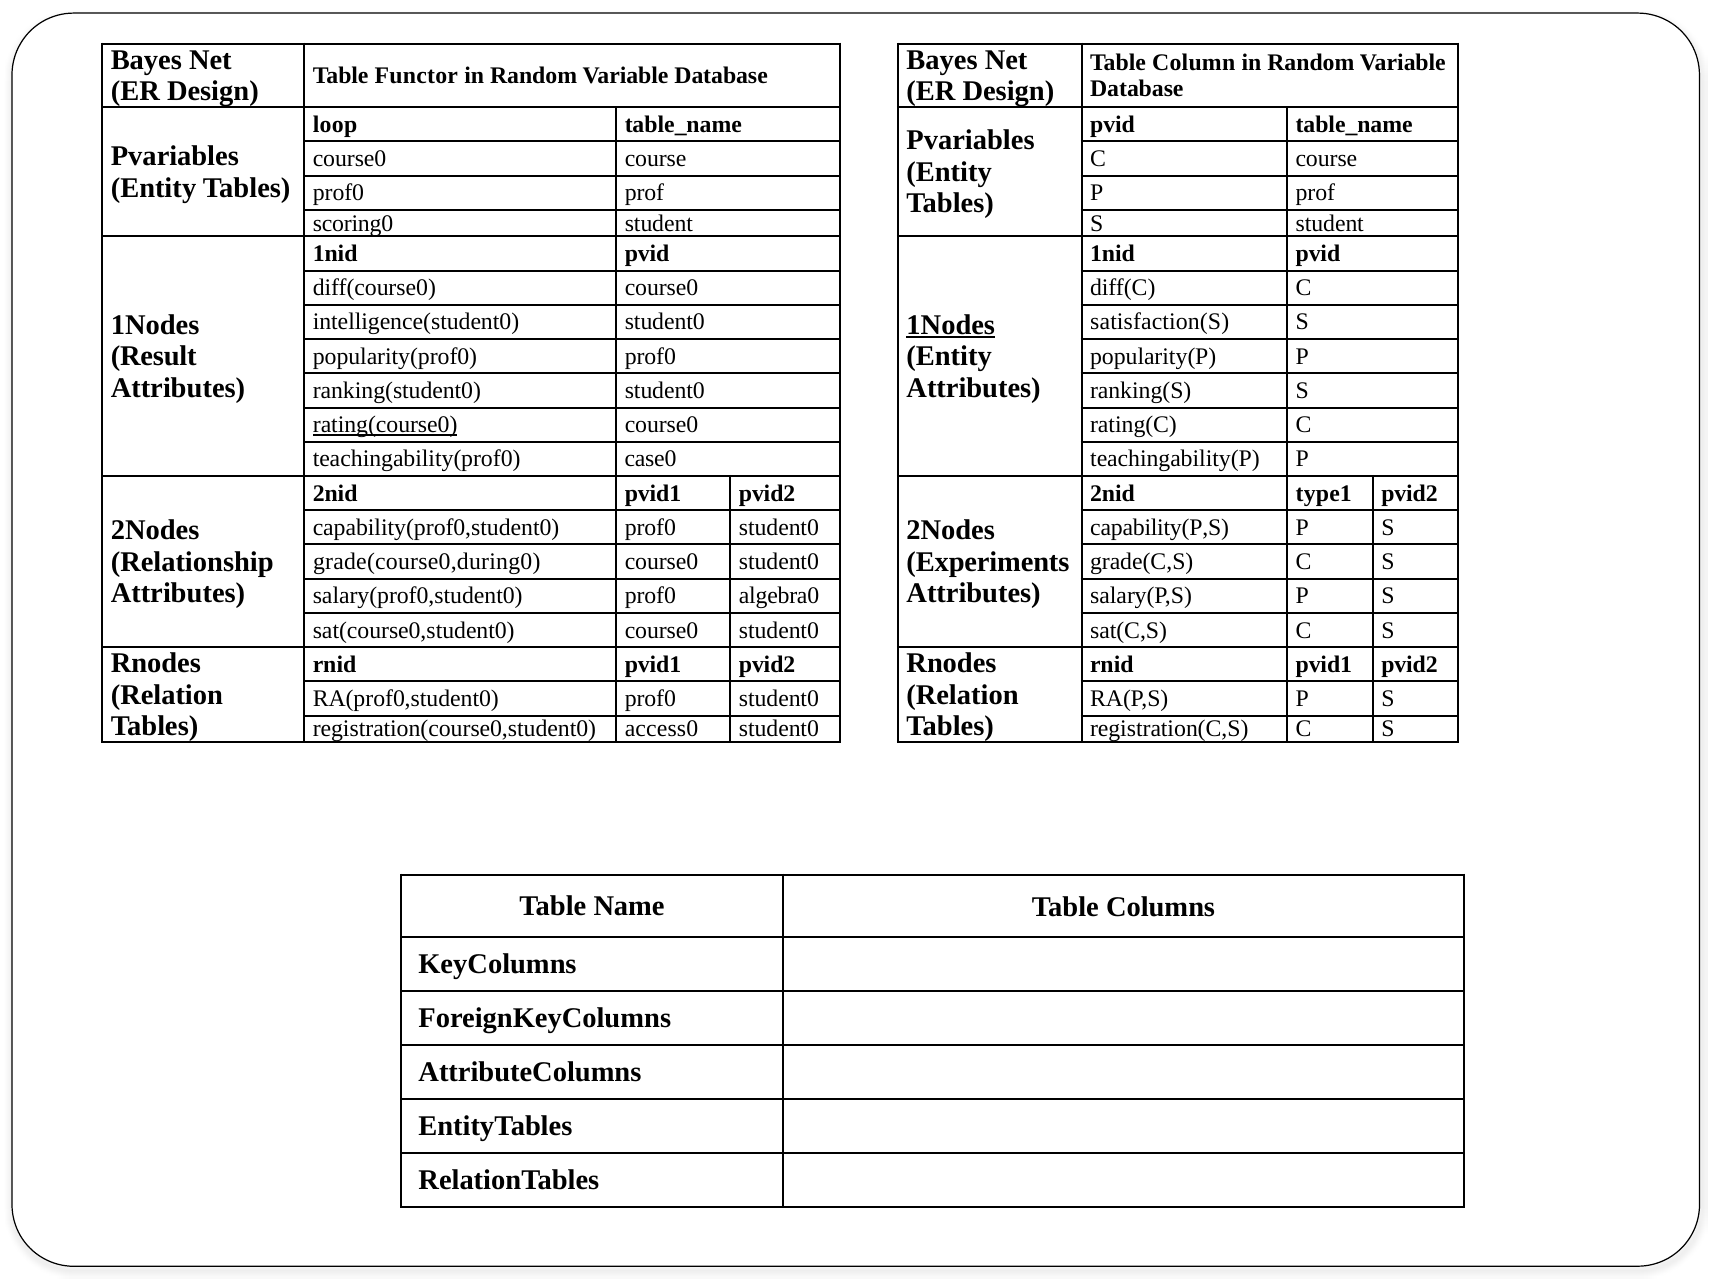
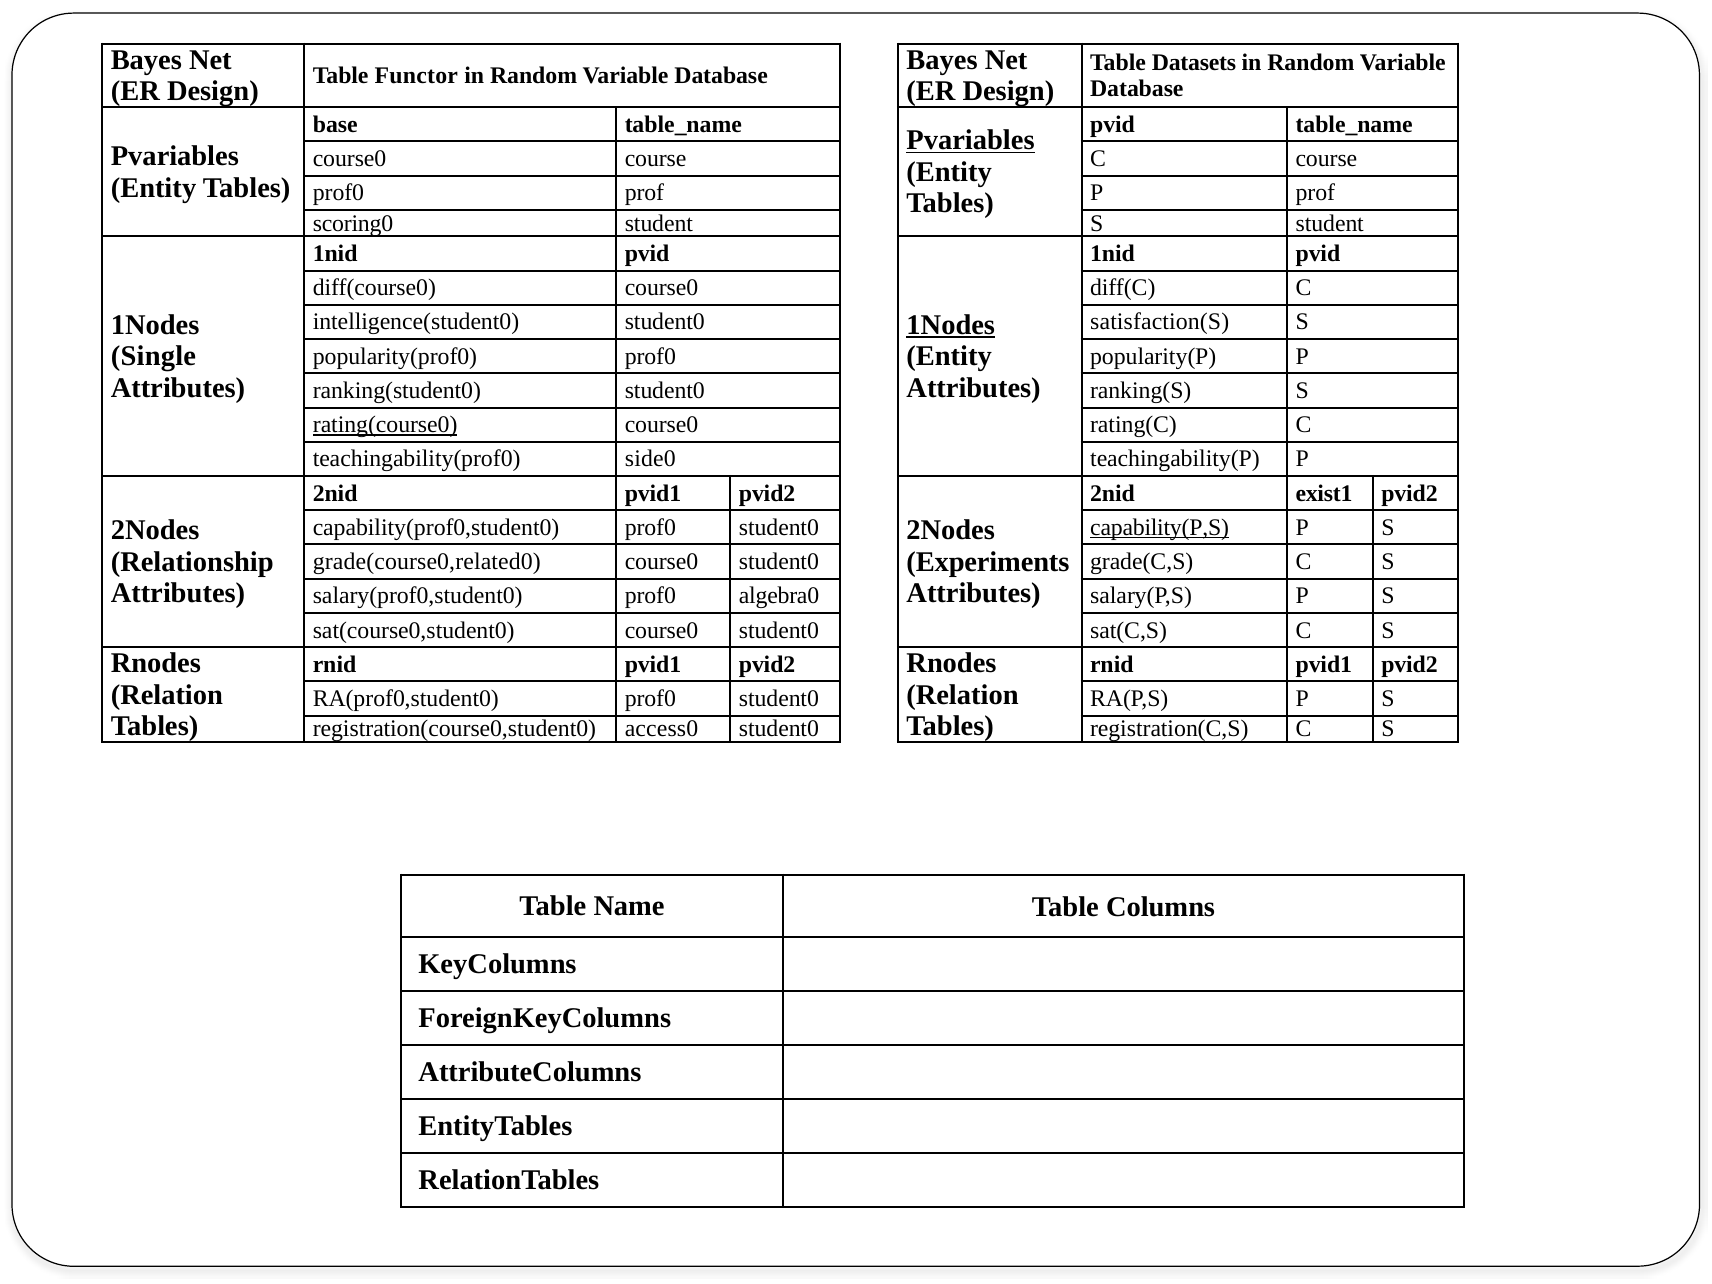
Column: Column -> Datasets (1194, 62)
loop: loop -> base (335, 124)
Pvariables underline: none -> present (971, 140)
Result: Result -> Single (153, 356)
case0: case0 -> side0 (650, 459)
type1: type1 -> exist1 (1324, 493)
capability(P,S underline: none -> present (1160, 527)
grade(course0,during0: grade(course0,during0 -> grade(course0,related0 (427, 562)
